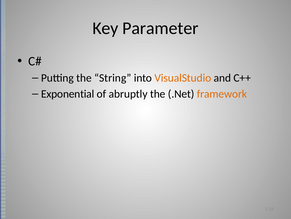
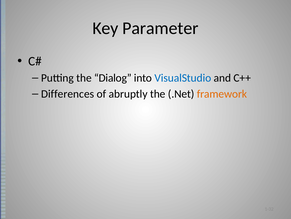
String: String -> Dialog (113, 78)
VisualStudio colour: orange -> blue (183, 78)
Exponential: Exponential -> Differences (68, 94)
